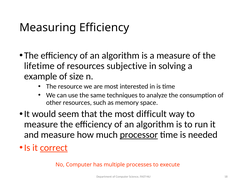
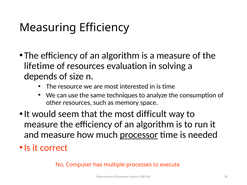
subjective: subjective -> evaluation (127, 66)
example: example -> depends (41, 76)
correct underline: present -> none (54, 148)
